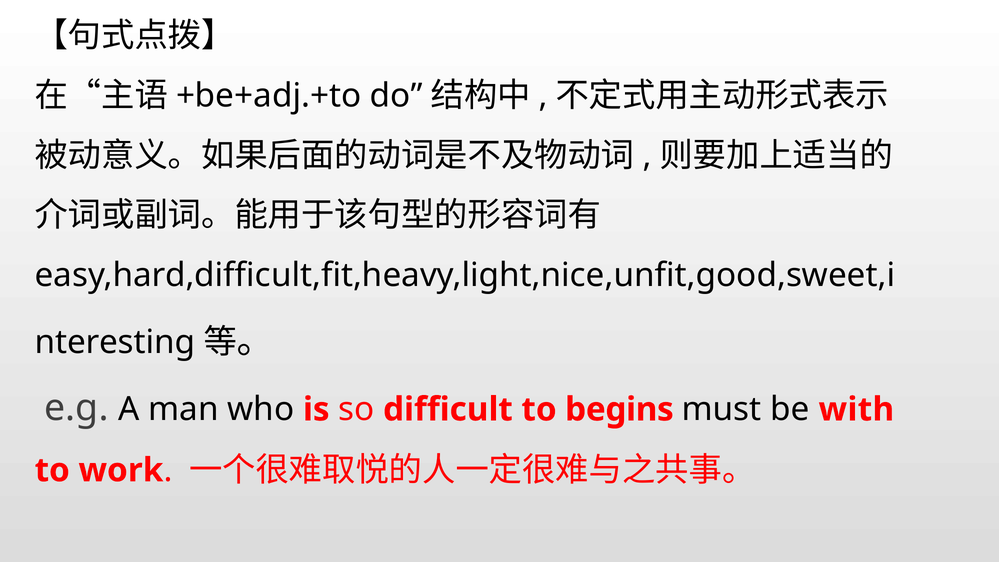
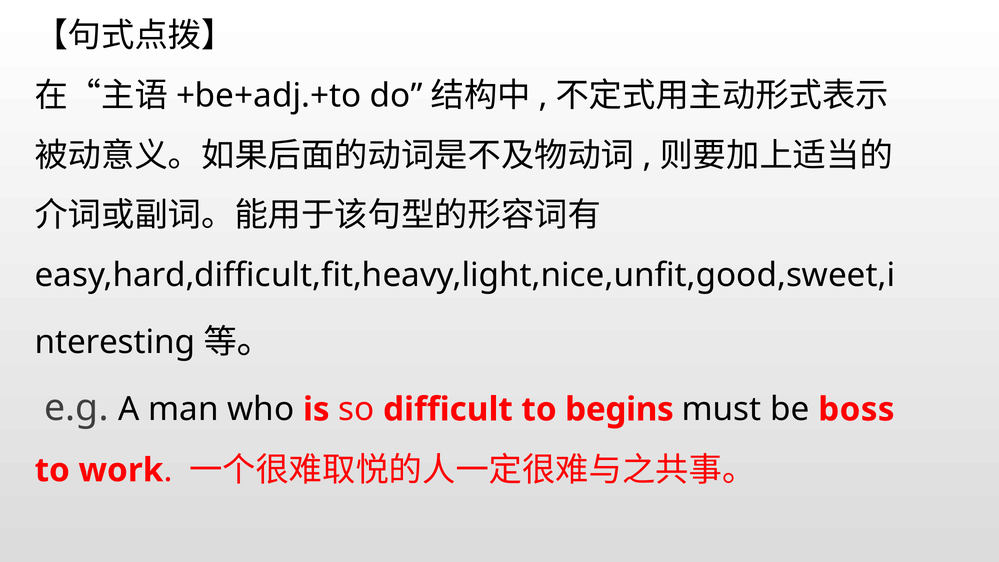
with: with -> boss (856, 409)
